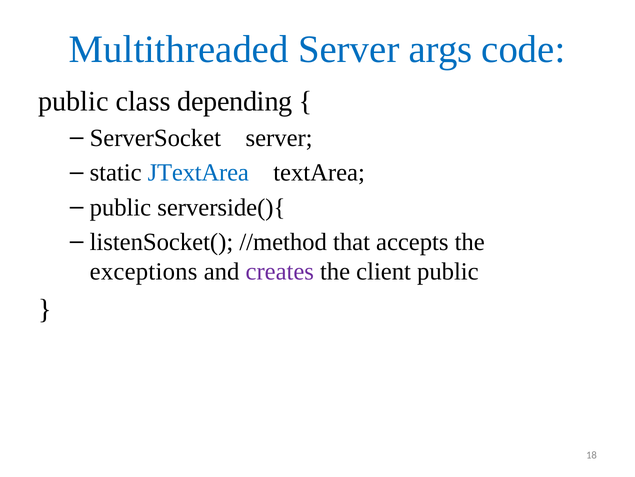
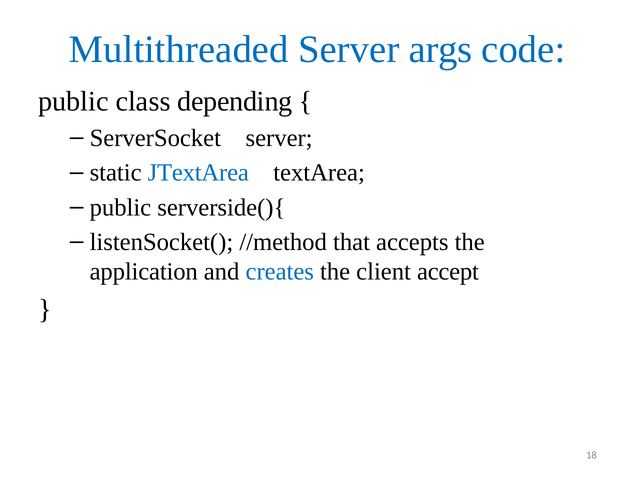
exceptions: exceptions -> application (144, 271)
creates colour: purple -> blue (280, 271)
client public: public -> accept (448, 271)
